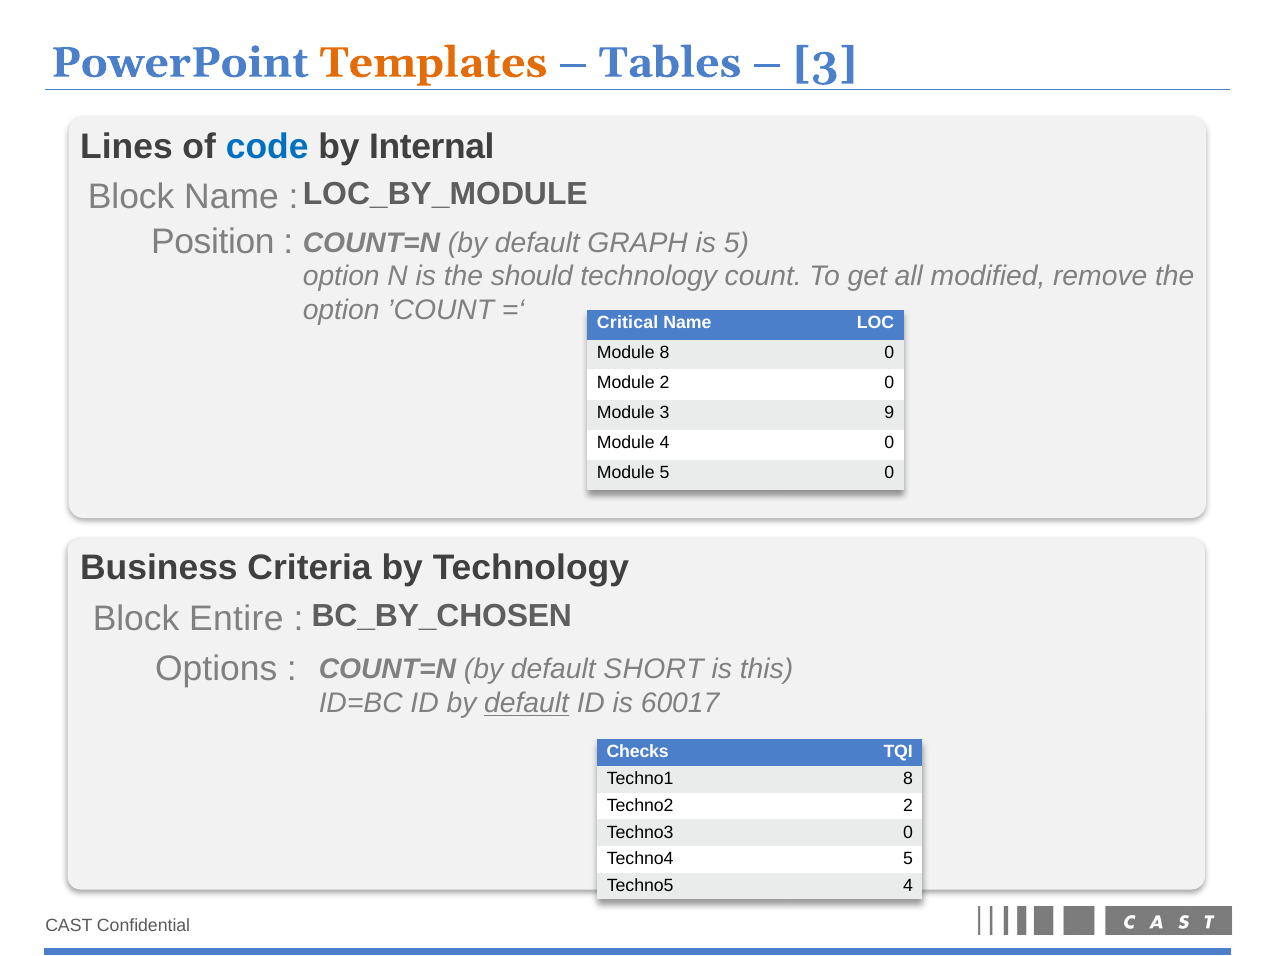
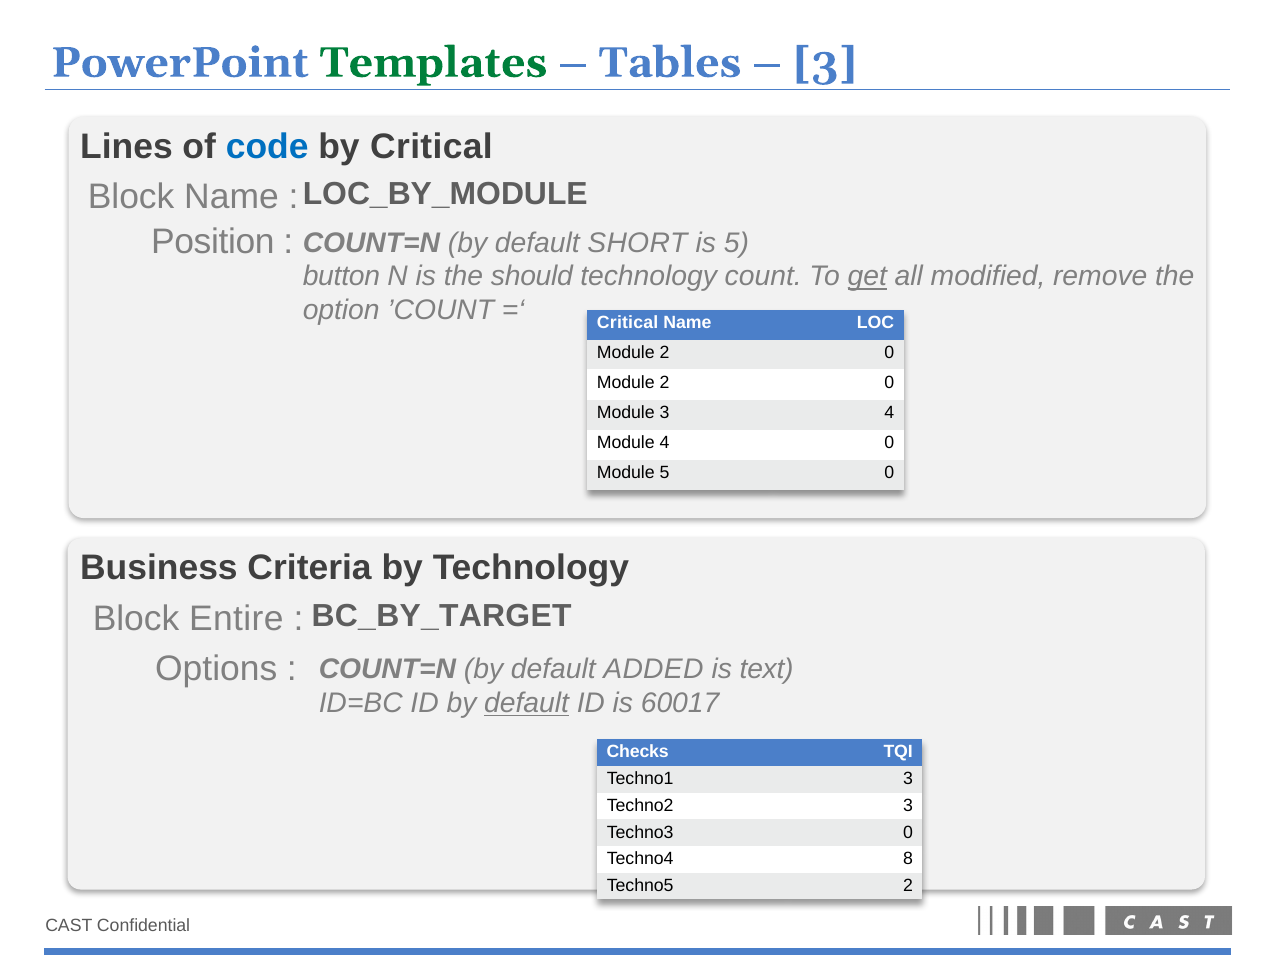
Templates colour: orange -> green (433, 63)
by Internal: Internal -> Critical (431, 147)
GRAPH: GRAPH -> SHORT (637, 243)
option: option -> button (341, 277)
get underline: none -> present (867, 277)
8: 8 -> 2 (664, 353)
3 9: 9 -> 4 (889, 413)
BC_BY_CHOSEN: BC_BY_CHOSEN -> BC_BY_TARGET (442, 616)
SHORT: SHORT -> ADDED (653, 670)
this: this -> text (767, 670)
Techno1 8: 8 -> 3 (908, 779)
Techno2 2: 2 -> 3 (908, 806)
Techno4 5: 5 -> 8 (908, 859)
Techno5 4: 4 -> 2 (908, 886)
